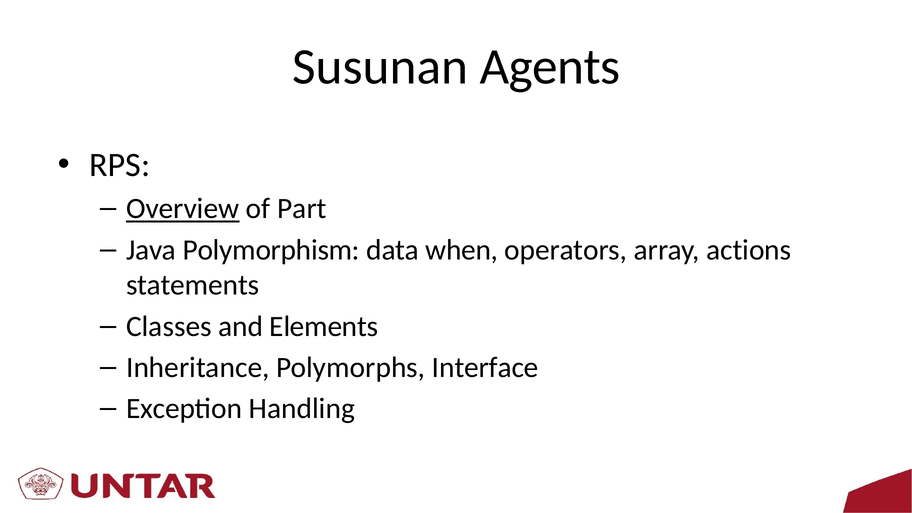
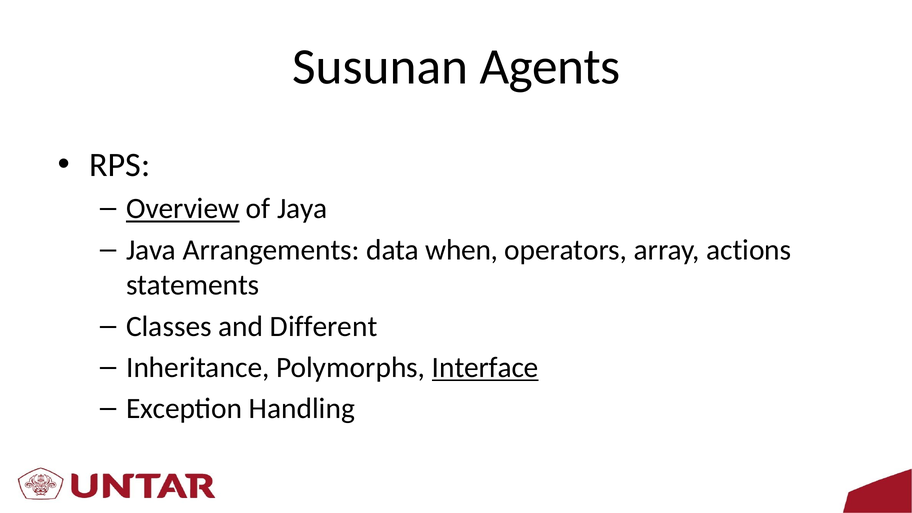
Part: Part -> Jaya (302, 209)
Polymorphism: Polymorphism -> Arrangements (271, 250)
Elements: Elements -> Different (324, 326)
Interface underline: none -> present (485, 368)
